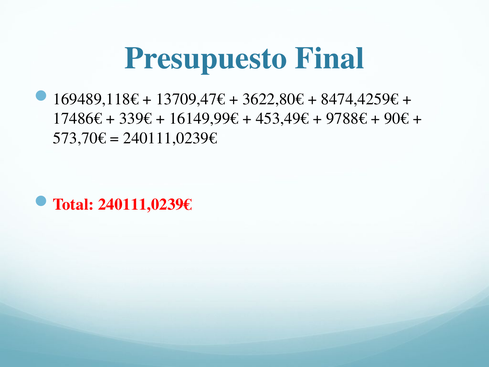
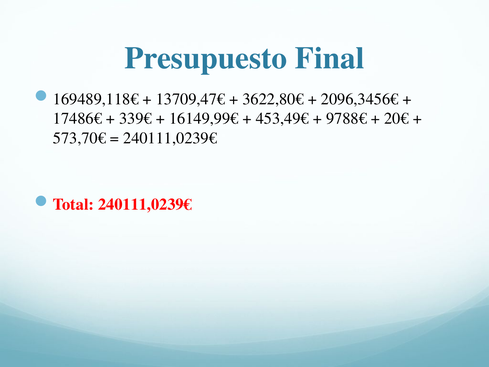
8474,4259€: 8474,4259€ -> 2096,3456€ (360, 99)
90€: 90€ -> 20€ (396, 119)
